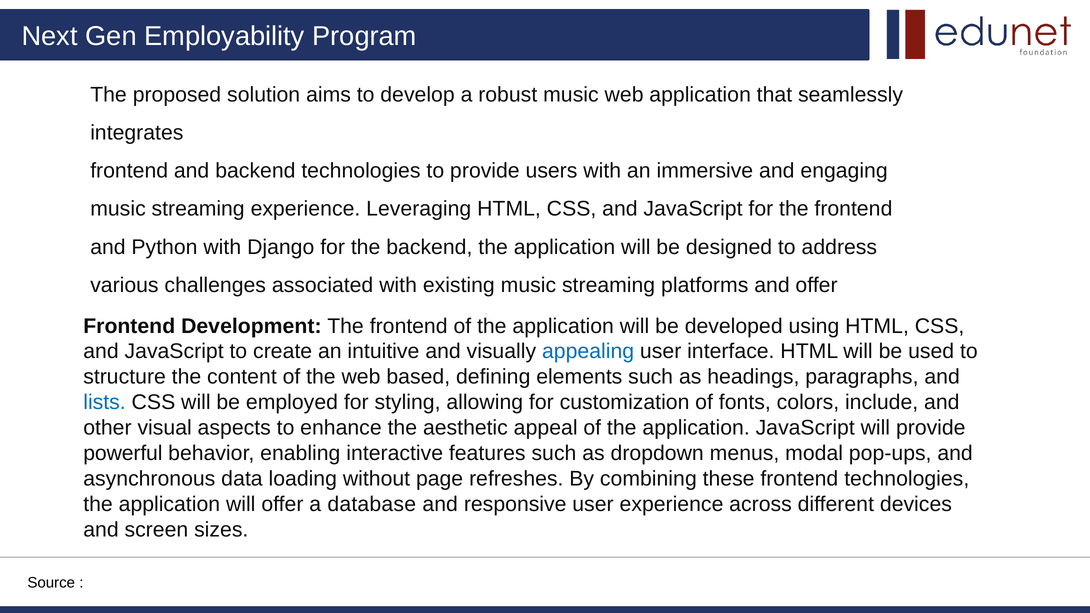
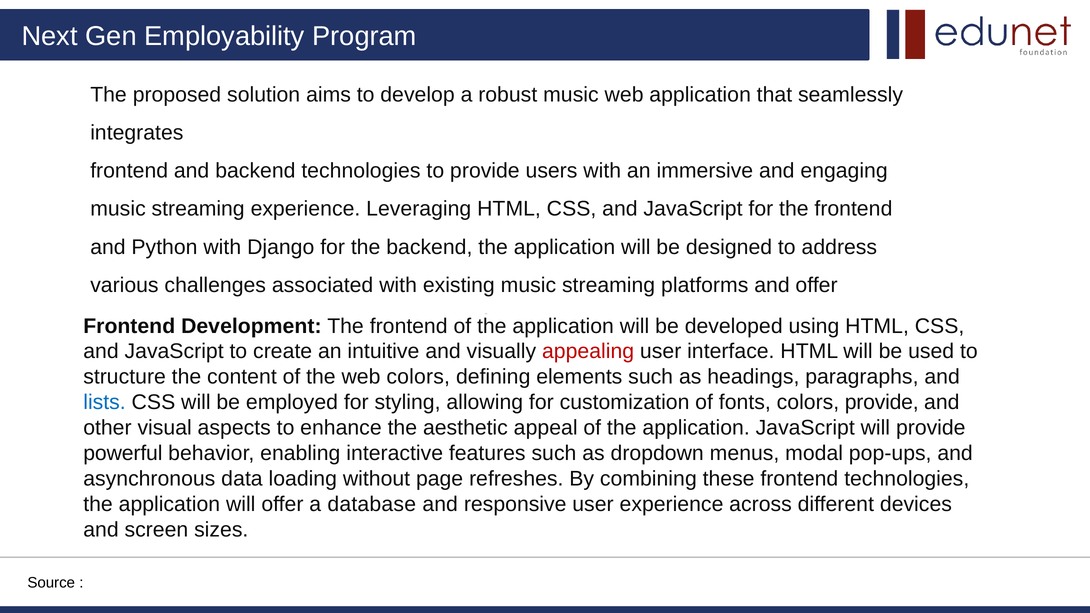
appealing colour: blue -> red (588, 352)
web based: based -> colors (418, 377)
colors include: include -> provide (882, 402)
